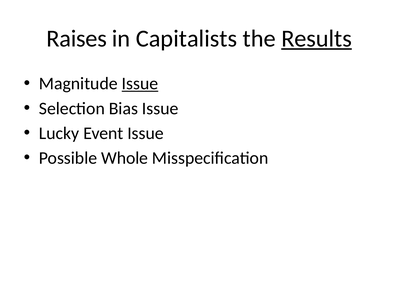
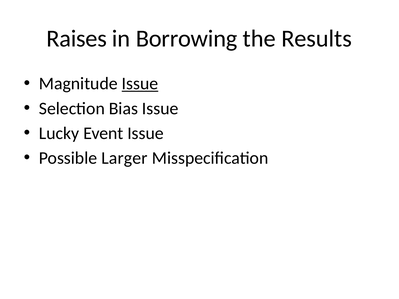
Capitalists: Capitalists -> Borrowing (187, 39)
Results underline: present -> none (317, 39)
Whole: Whole -> Larger (124, 158)
